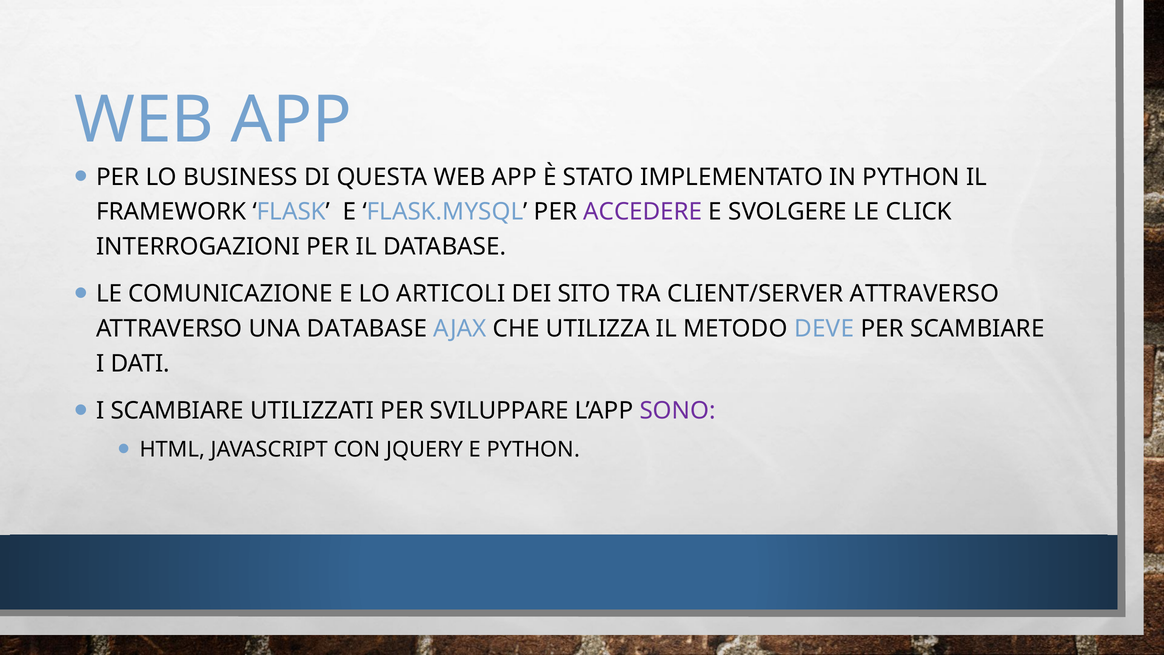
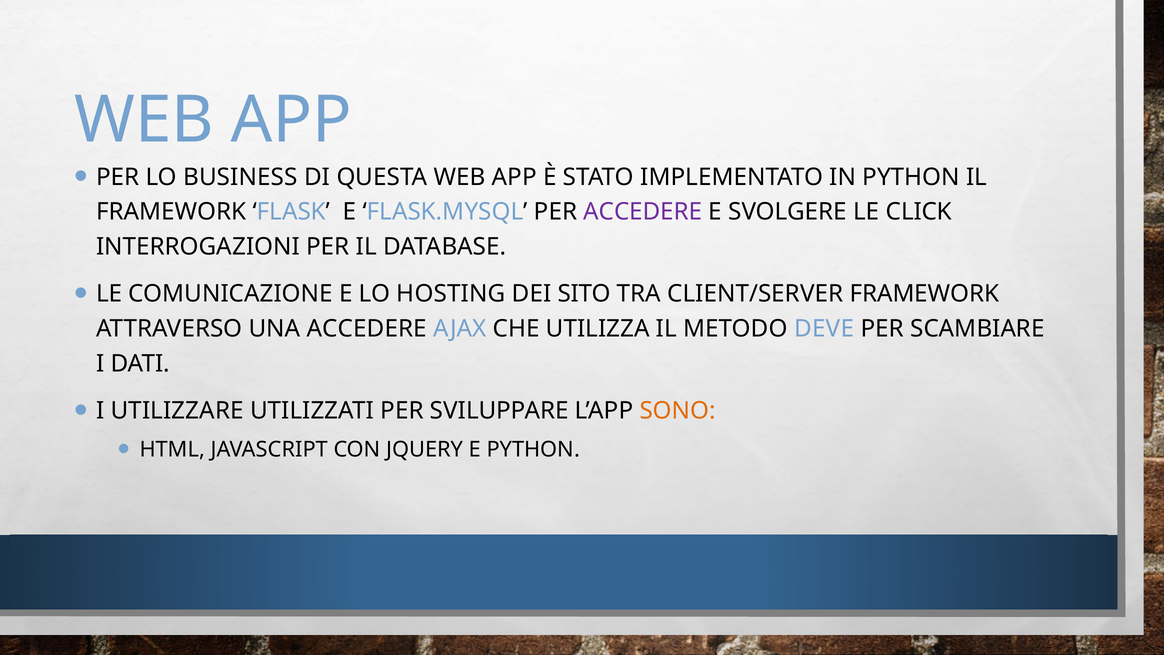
ARTICOLI: ARTICOLI -> HOSTING (451, 294)
CLIENT/SERVER ATTRAVERSO: ATTRAVERSO -> FRAMEWORK (924, 294)
UNA DATABASE: DATABASE -> ACCEDERE (367, 329)
I SCAMBIARE: SCAMBIARE -> UTILIZZARE (177, 411)
SONO colour: purple -> orange (678, 411)
